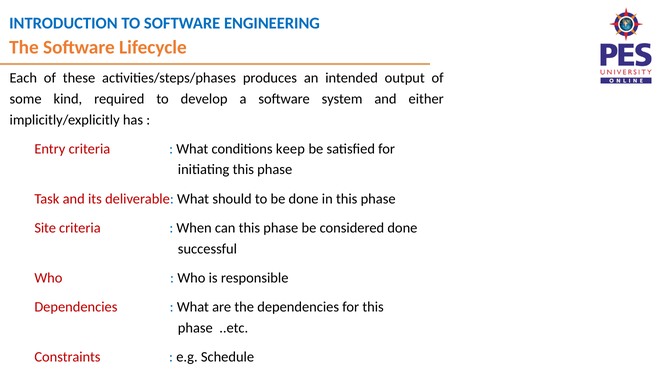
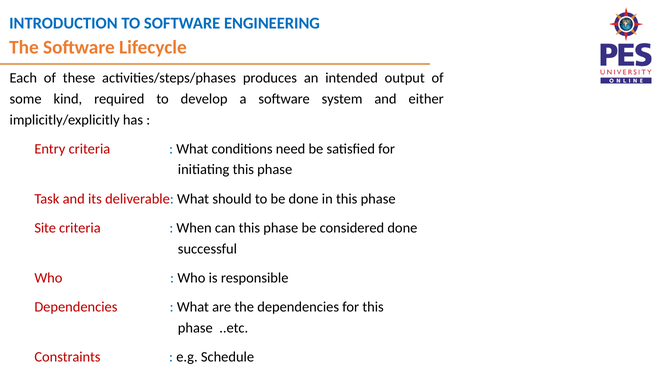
keep: keep -> need (291, 149)
